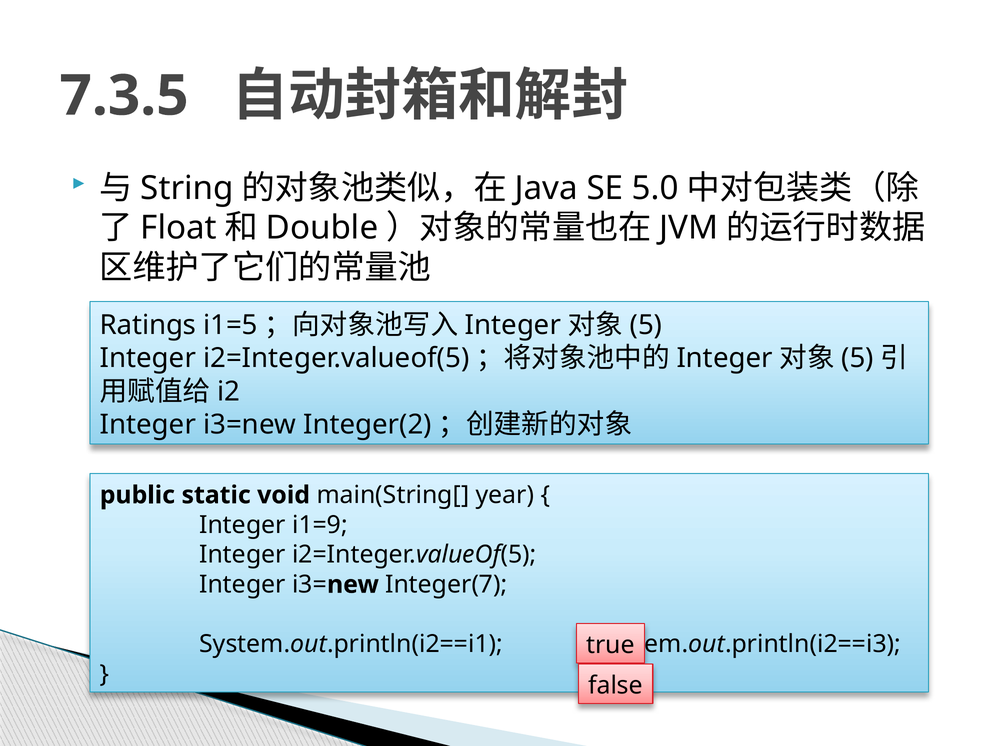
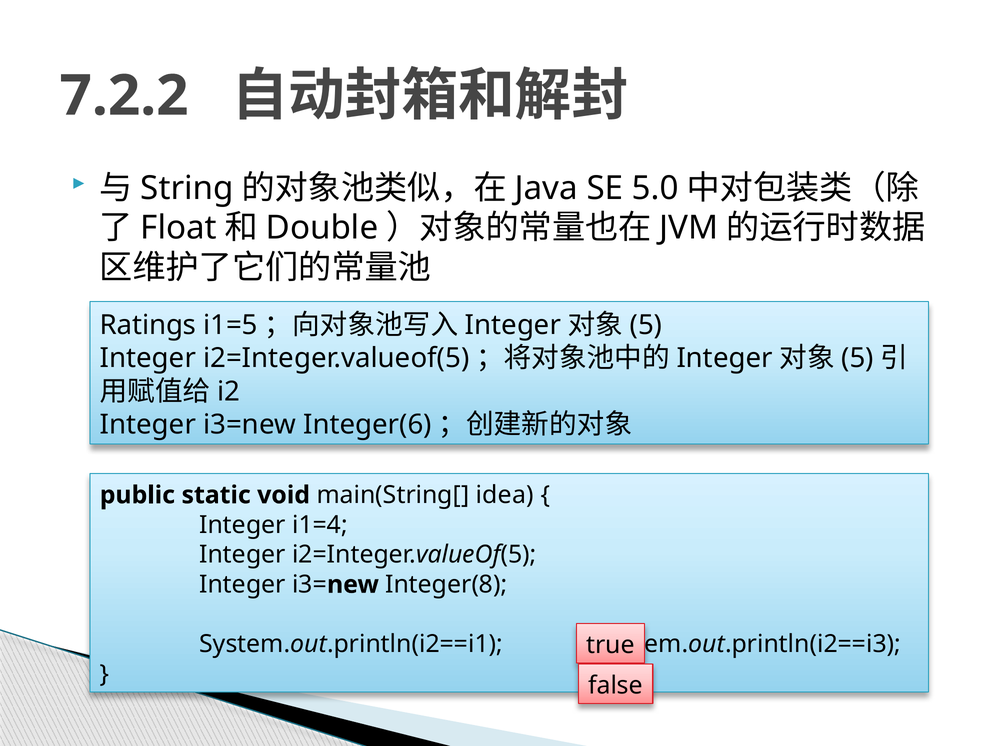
7.3.5: 7.3.5 -> 7.2.2 (124, 96)
Integer(2: Integer(2 -> Integer(6 (367, 425)
year: year -> idea (505, 495)
i1=9: i1=9 -> i1=4 (320, 525)
Integer(7: Integer(7 -> Integer(8 (446, 585)
